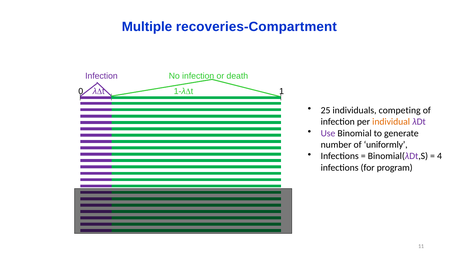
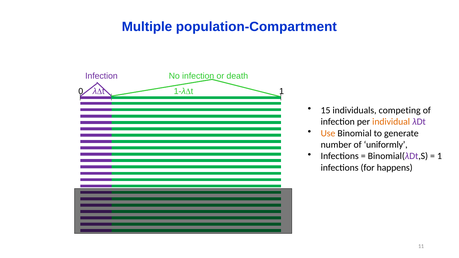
recoveries-Compartment: recoveries-Compartment -> population-Compartment (256, 27)
25: 25 -> 15 (326, 110)
Use colour: purple -> orange (328, 133)
4: 4 -> 1 (440, 156)
program: program -> happens (395, 168)
